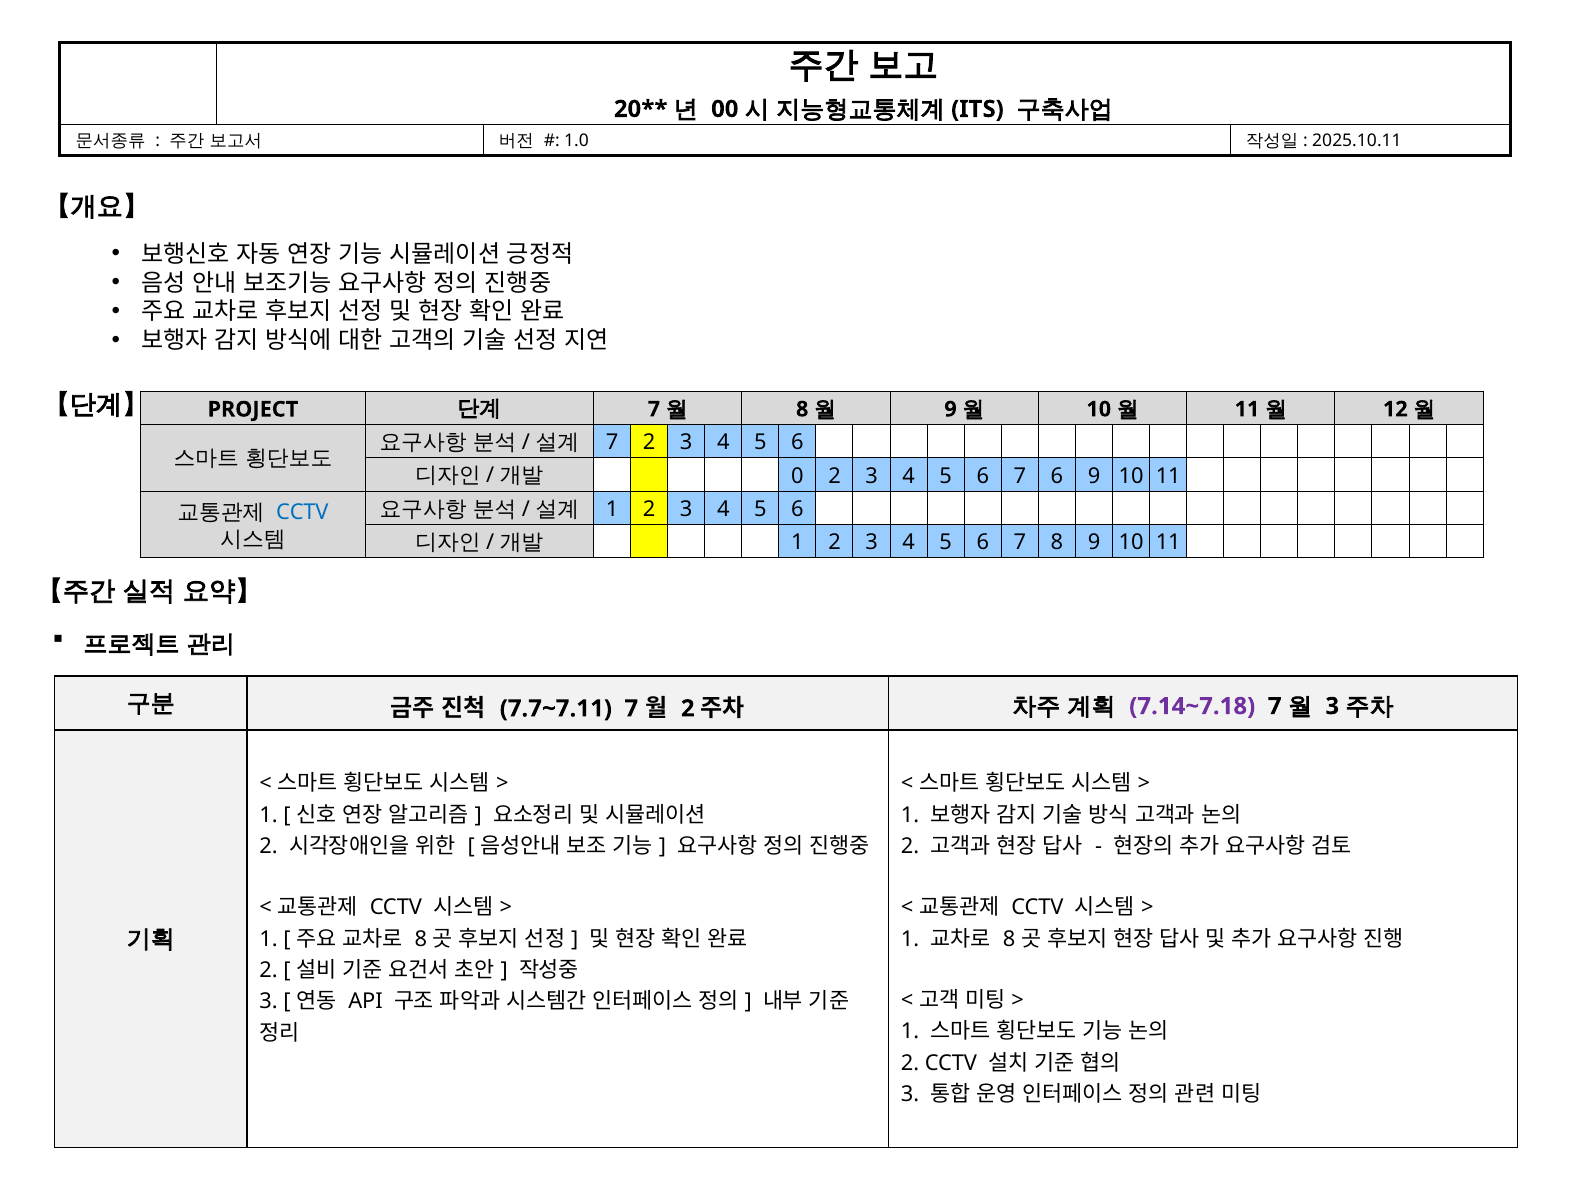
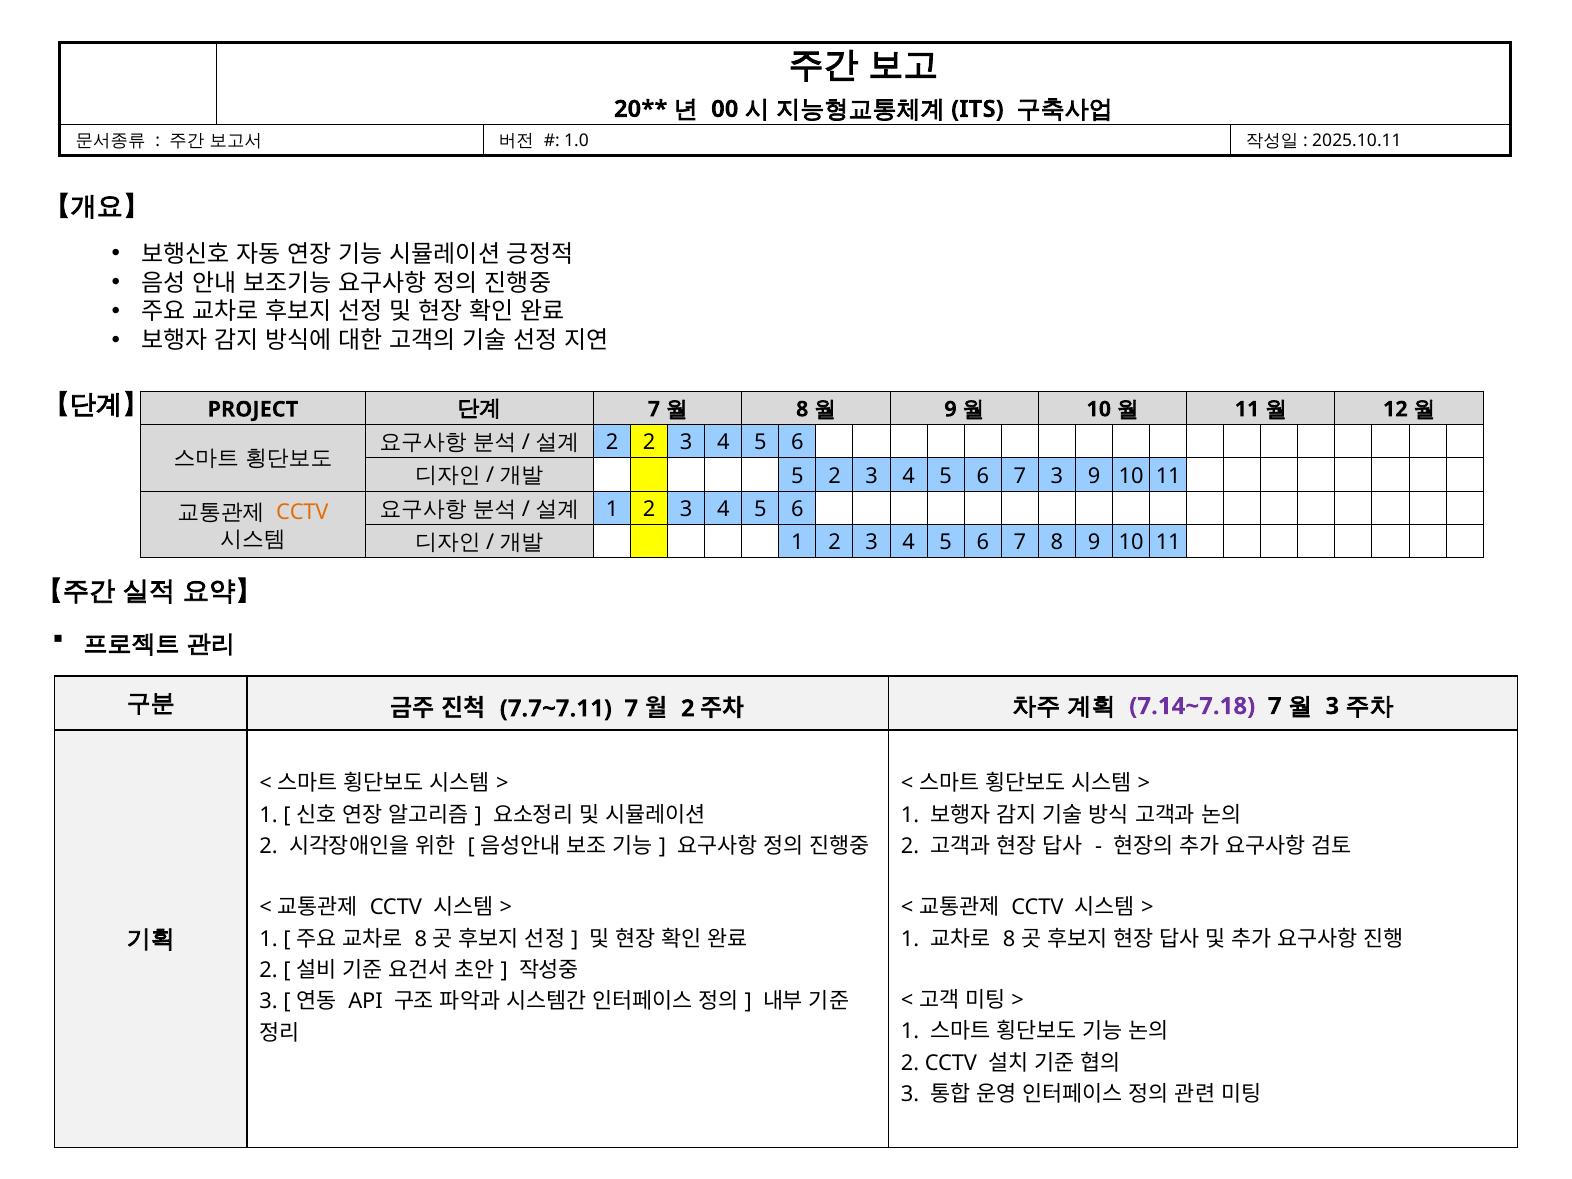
7: 7 -> 2 (612, 443)
0: 0 -> 5 (797, 476)
7 6: 6 -> 3 (1057, 476)
CCTV colour: blue -> orange (302, 512)
